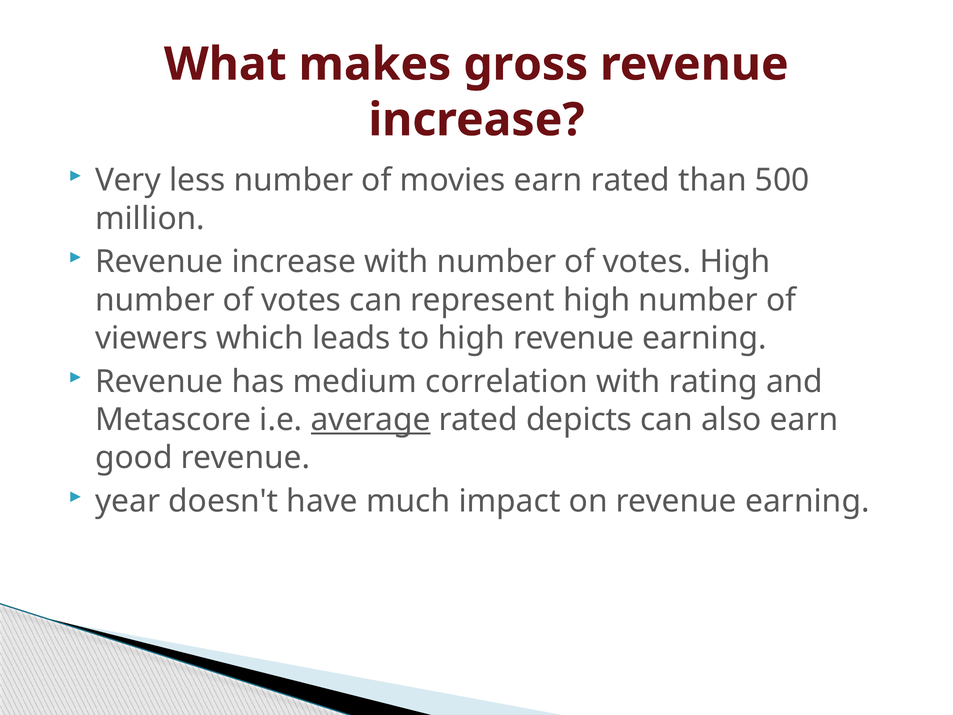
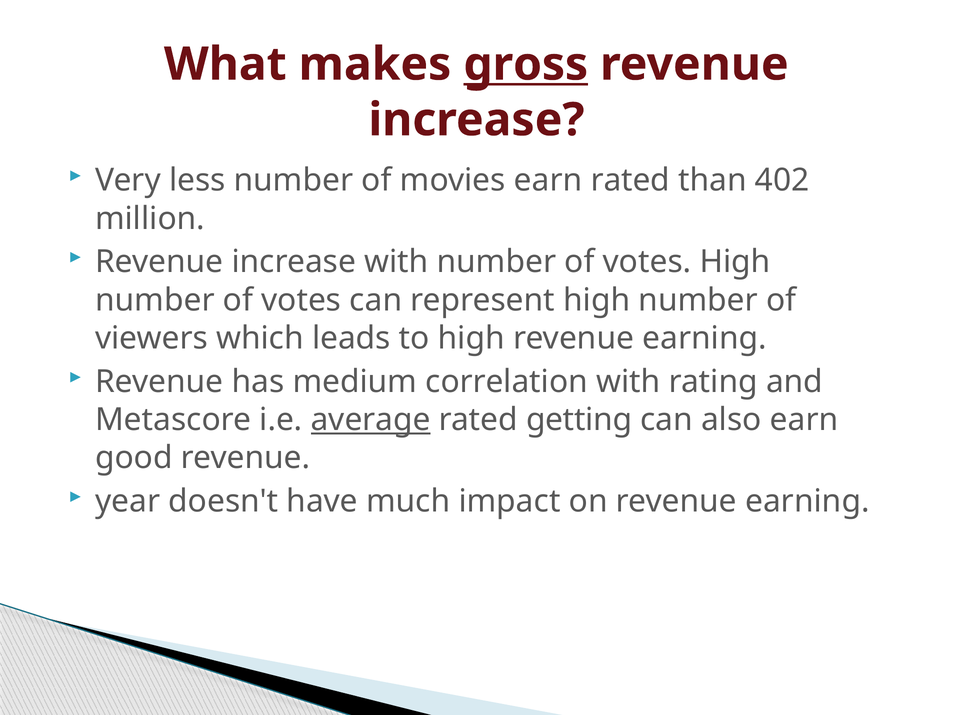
gross underline: none -> present (526, 64)
500: 500 -> 402 (782, 180)
depicts: depicts -> getting (579, 420)
